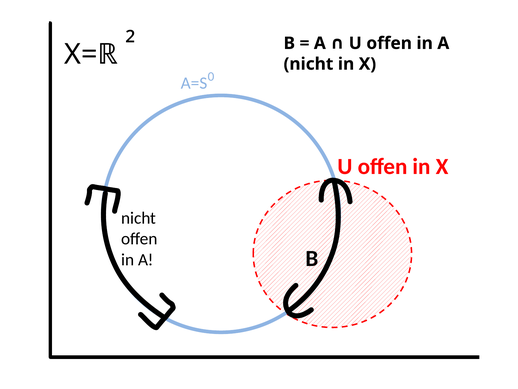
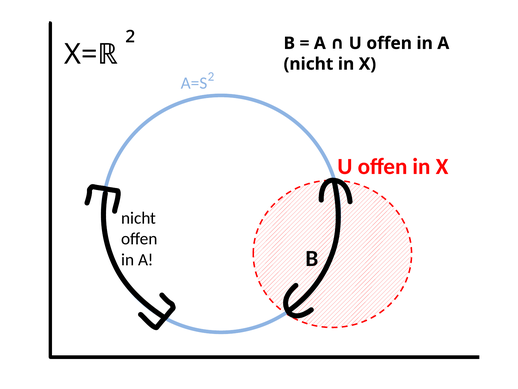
0: 0 -> 2 (211, 76)
